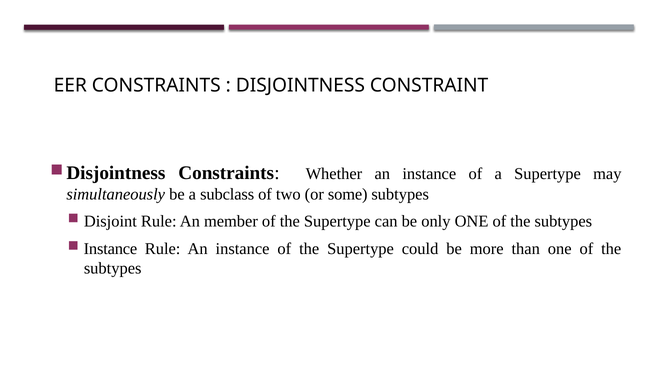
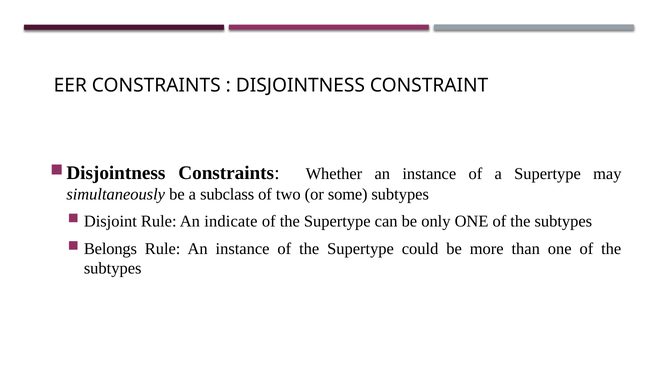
member: member -> indicate (231, 222)
Instance: Instance -> Belongs (110, 249)
